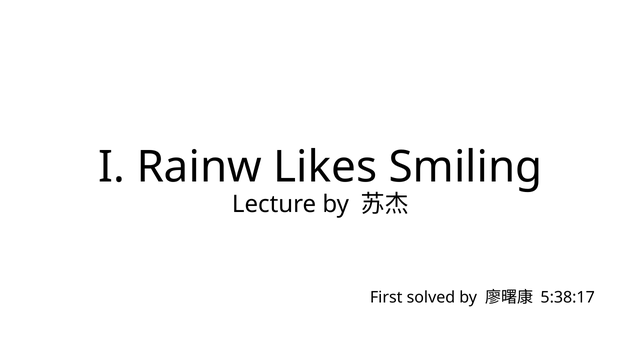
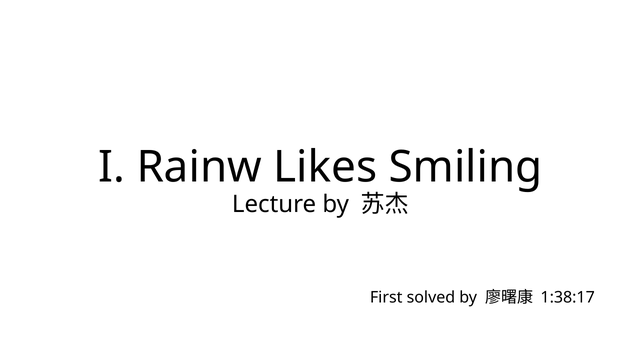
5:38:17: 5:38:17 -> 1:38:17 (568, 297)
